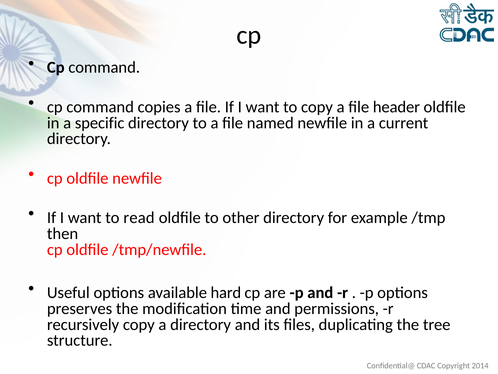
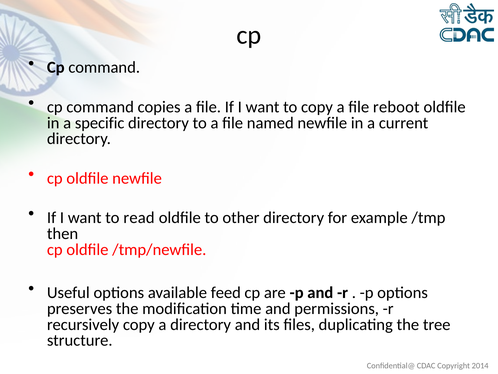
header: header -> reboot (396, 107)
hard: hard -> feed (226, 292)
